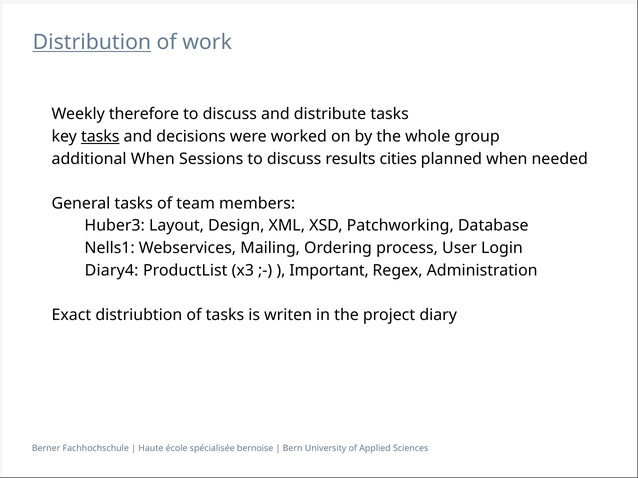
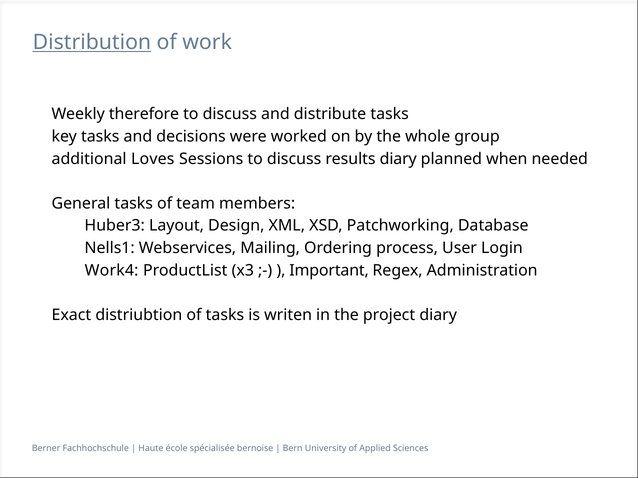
tasks underline: present -> none (100, 137)
When: When -> Loves (153, 159)
results cities: cities -> diary (398, 159)
Diary4: Diary4 -> Work4 (112, 271)
